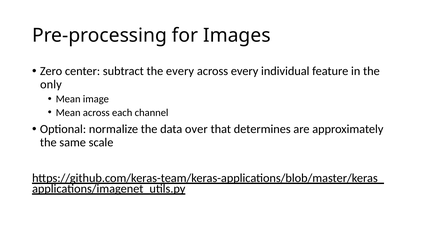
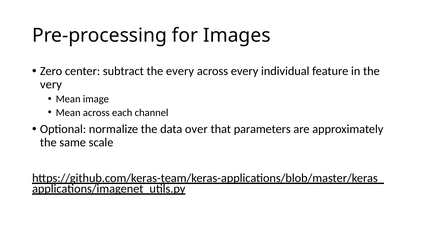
only: only -> very (51, 84)
determines: determines -> parameters (262, 129)
